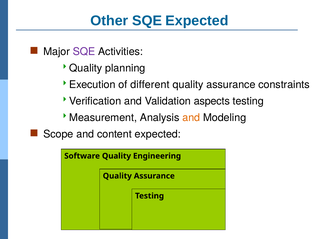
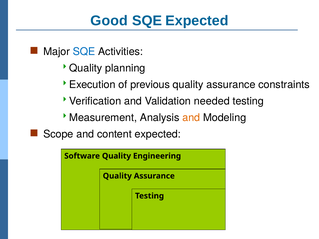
Other: Other -> Good (109, 21)
SQE colour: purple -> blue (84, 52)
different: different -> previous (150, 85)
aspects: aspects -> needed (212, 101)
